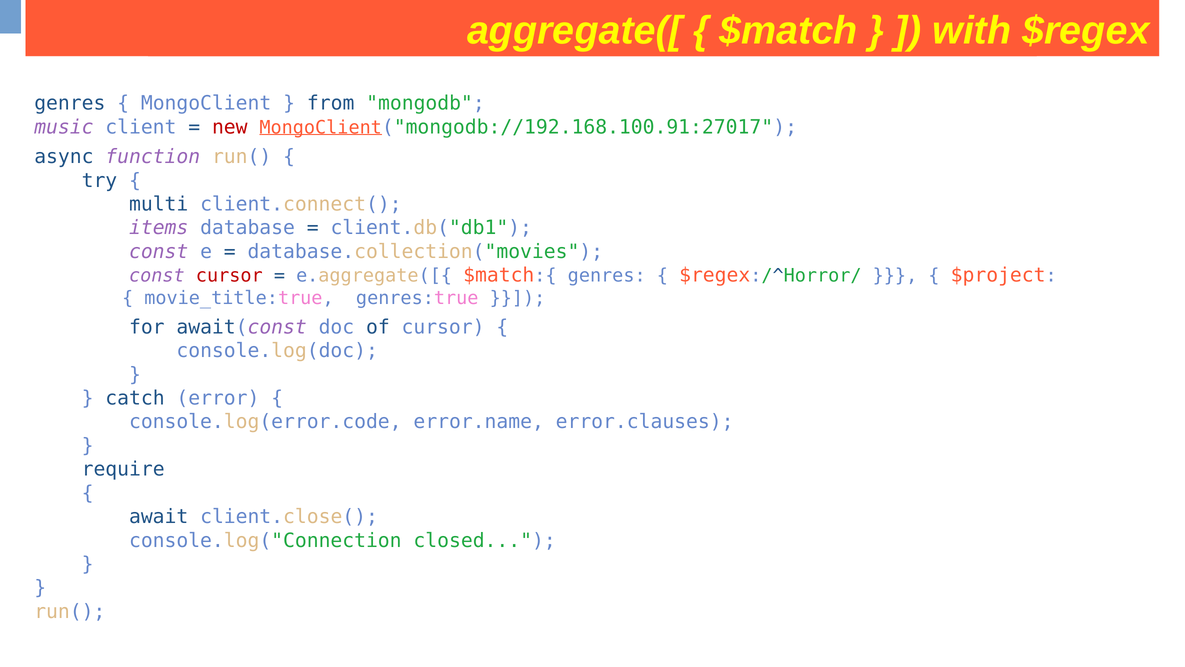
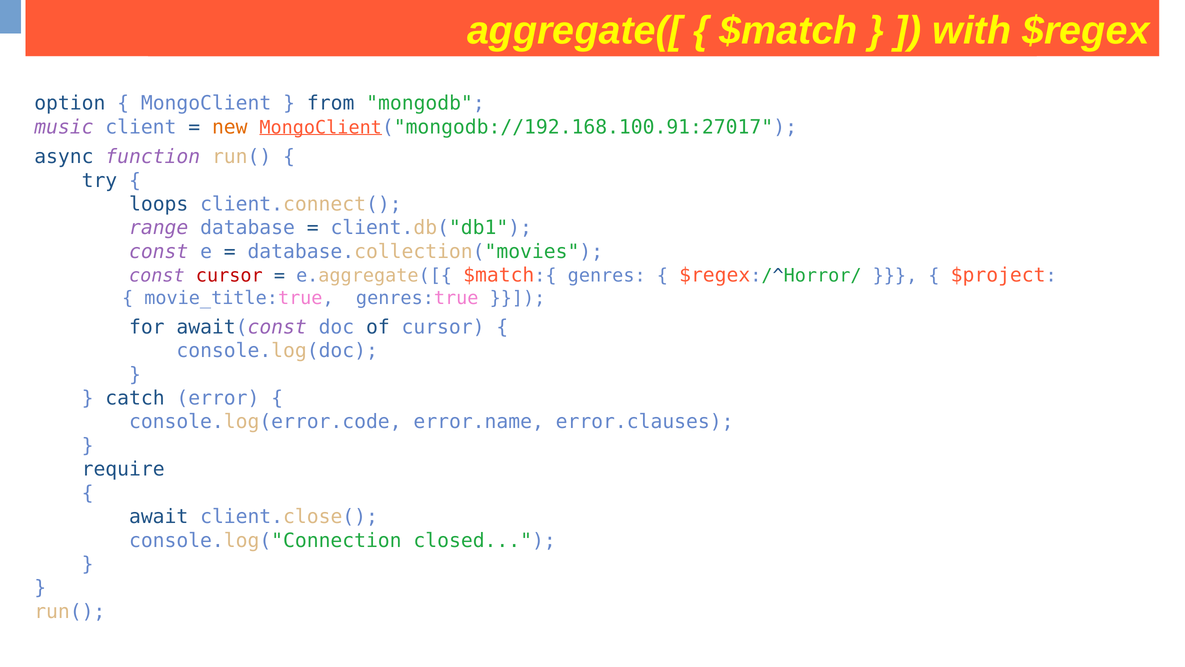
genres: genres -> option (70, 103)
new colour: red -> orange (230, 127)
multi: multi -> loops (159, 204)
items: items -> range (159, 228)
